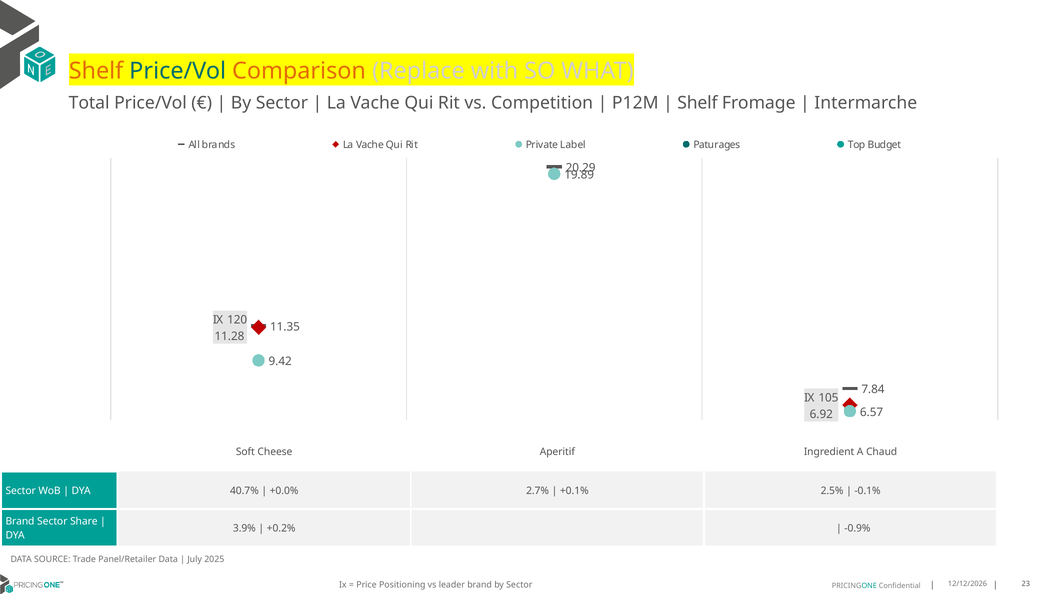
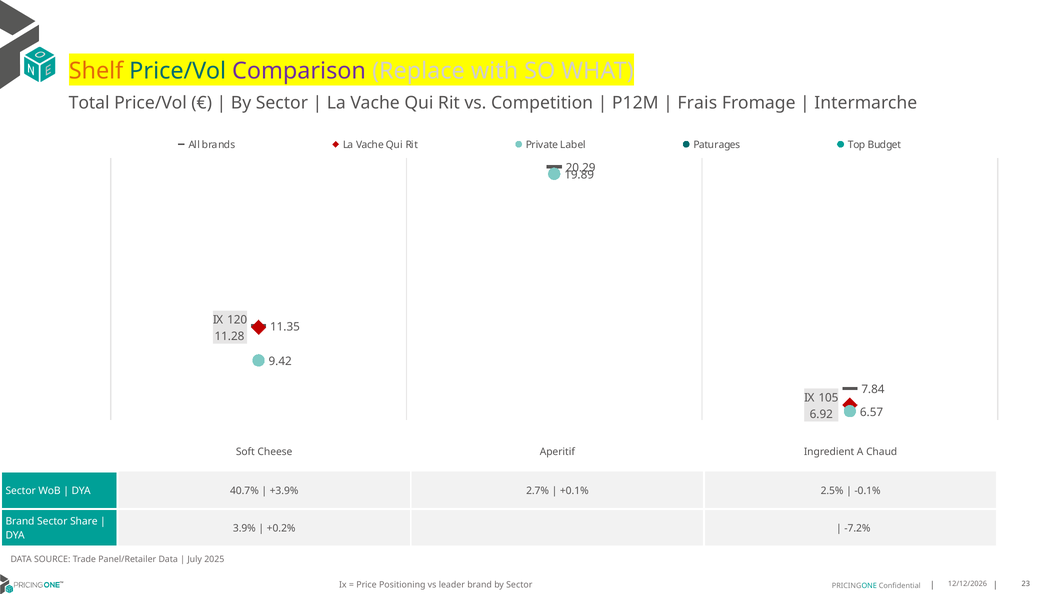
Comparison colour: orange -> purple (299, 71)
Shelf: Shelf -> Frais (697, 103)
+0.0%: +0.0% -> +3.9% (284, 491)
-0.9%: -0.9% -> -7.2% (857, 528)
